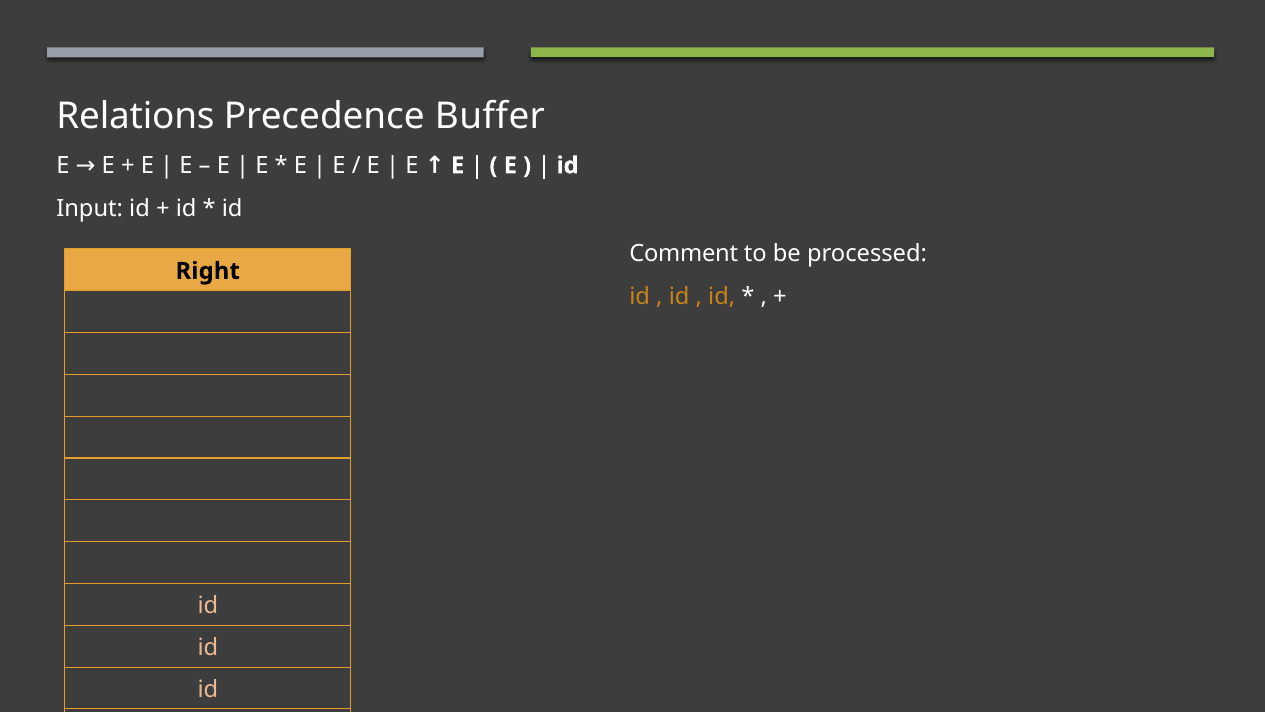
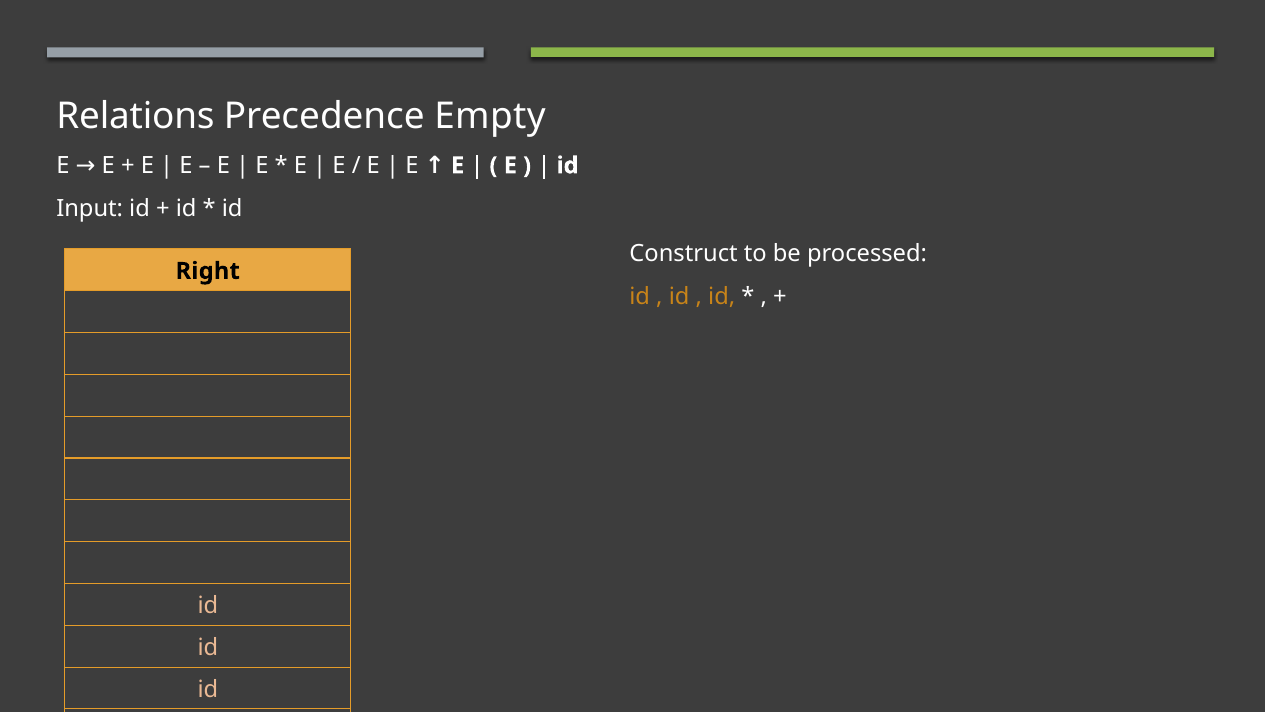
Buffer: Buffer -> Empty (490, 116)
Comment: Comment -> Construct (684, 254)
